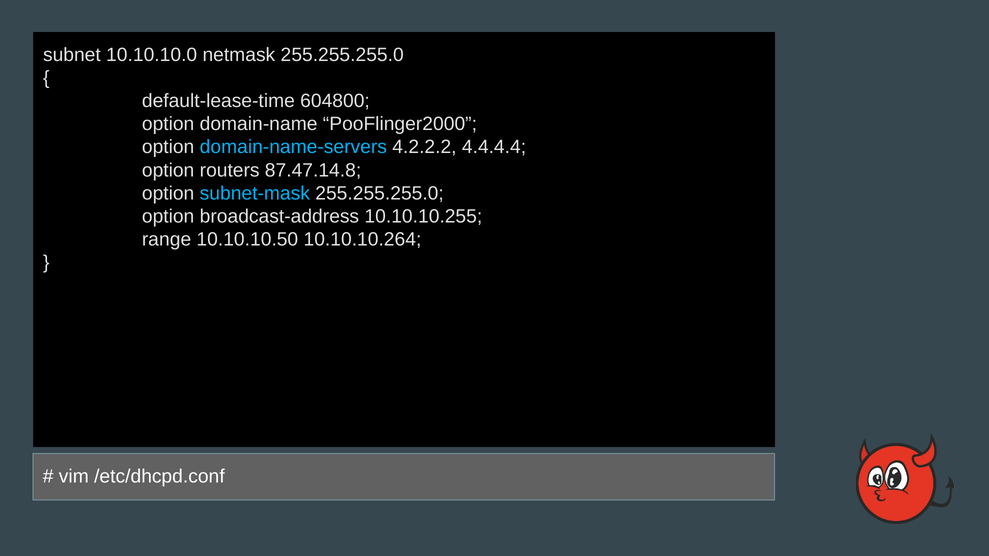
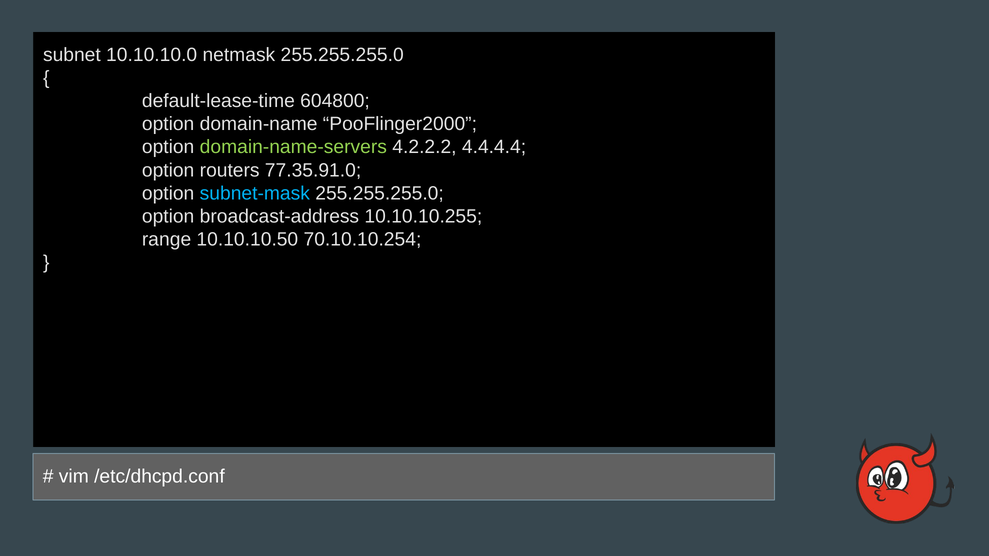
domain-name-servers colour: light blue -> light green (293, 147)
87.47.14.8: 87.47.14.8 -> 77.35.91.0 (313, 170)
10.10.10.264: 10.10.10.264 -> 70.10.10.254 (362, 240)
